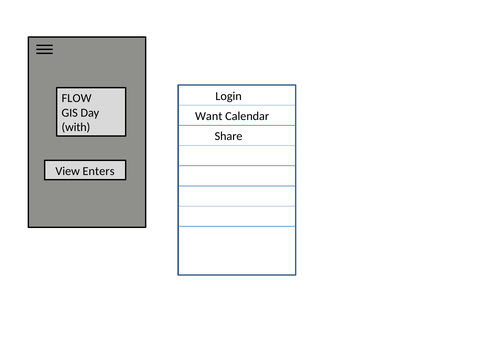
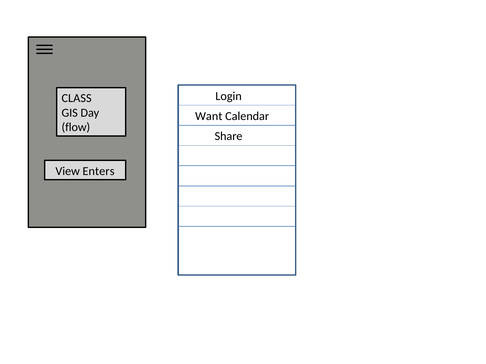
FLOW: FLOW -> CLASS (77, 98)
with: with -> flow (76, 127)
